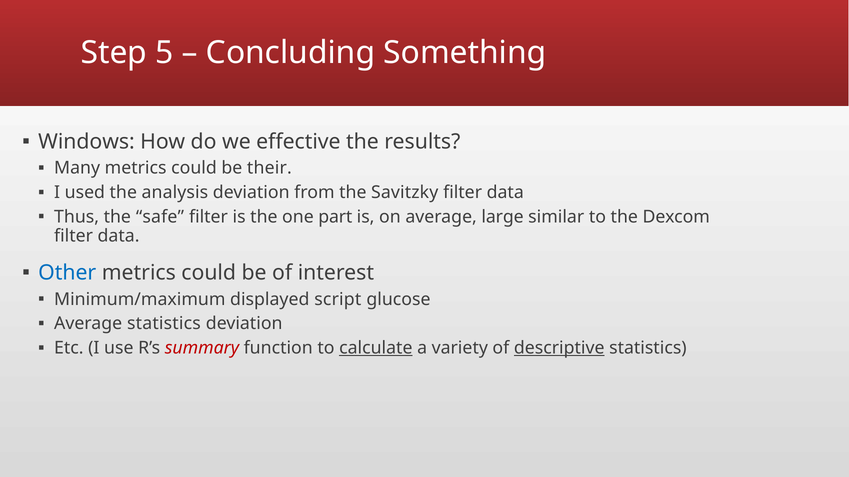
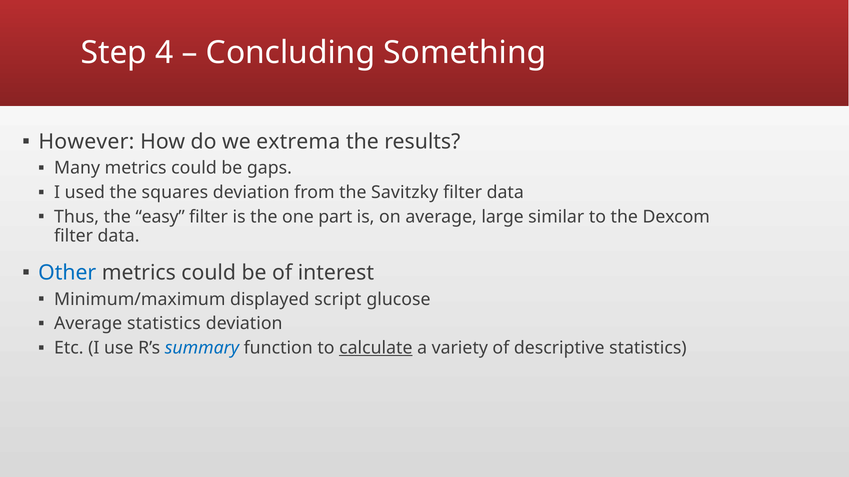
5: 5 -> 4 (164, 53)
Windows: Windows -> However (86, 142)
effective: effective -> extrema (298, 142)
their: their -> gaps (269, 168)
analysis: analysis -> squares (175, 193)
safe: safe -> easy (160, 217)
summary colour: red -> blue (202, 348)
descriptive underline: present -> none (559, 348)
